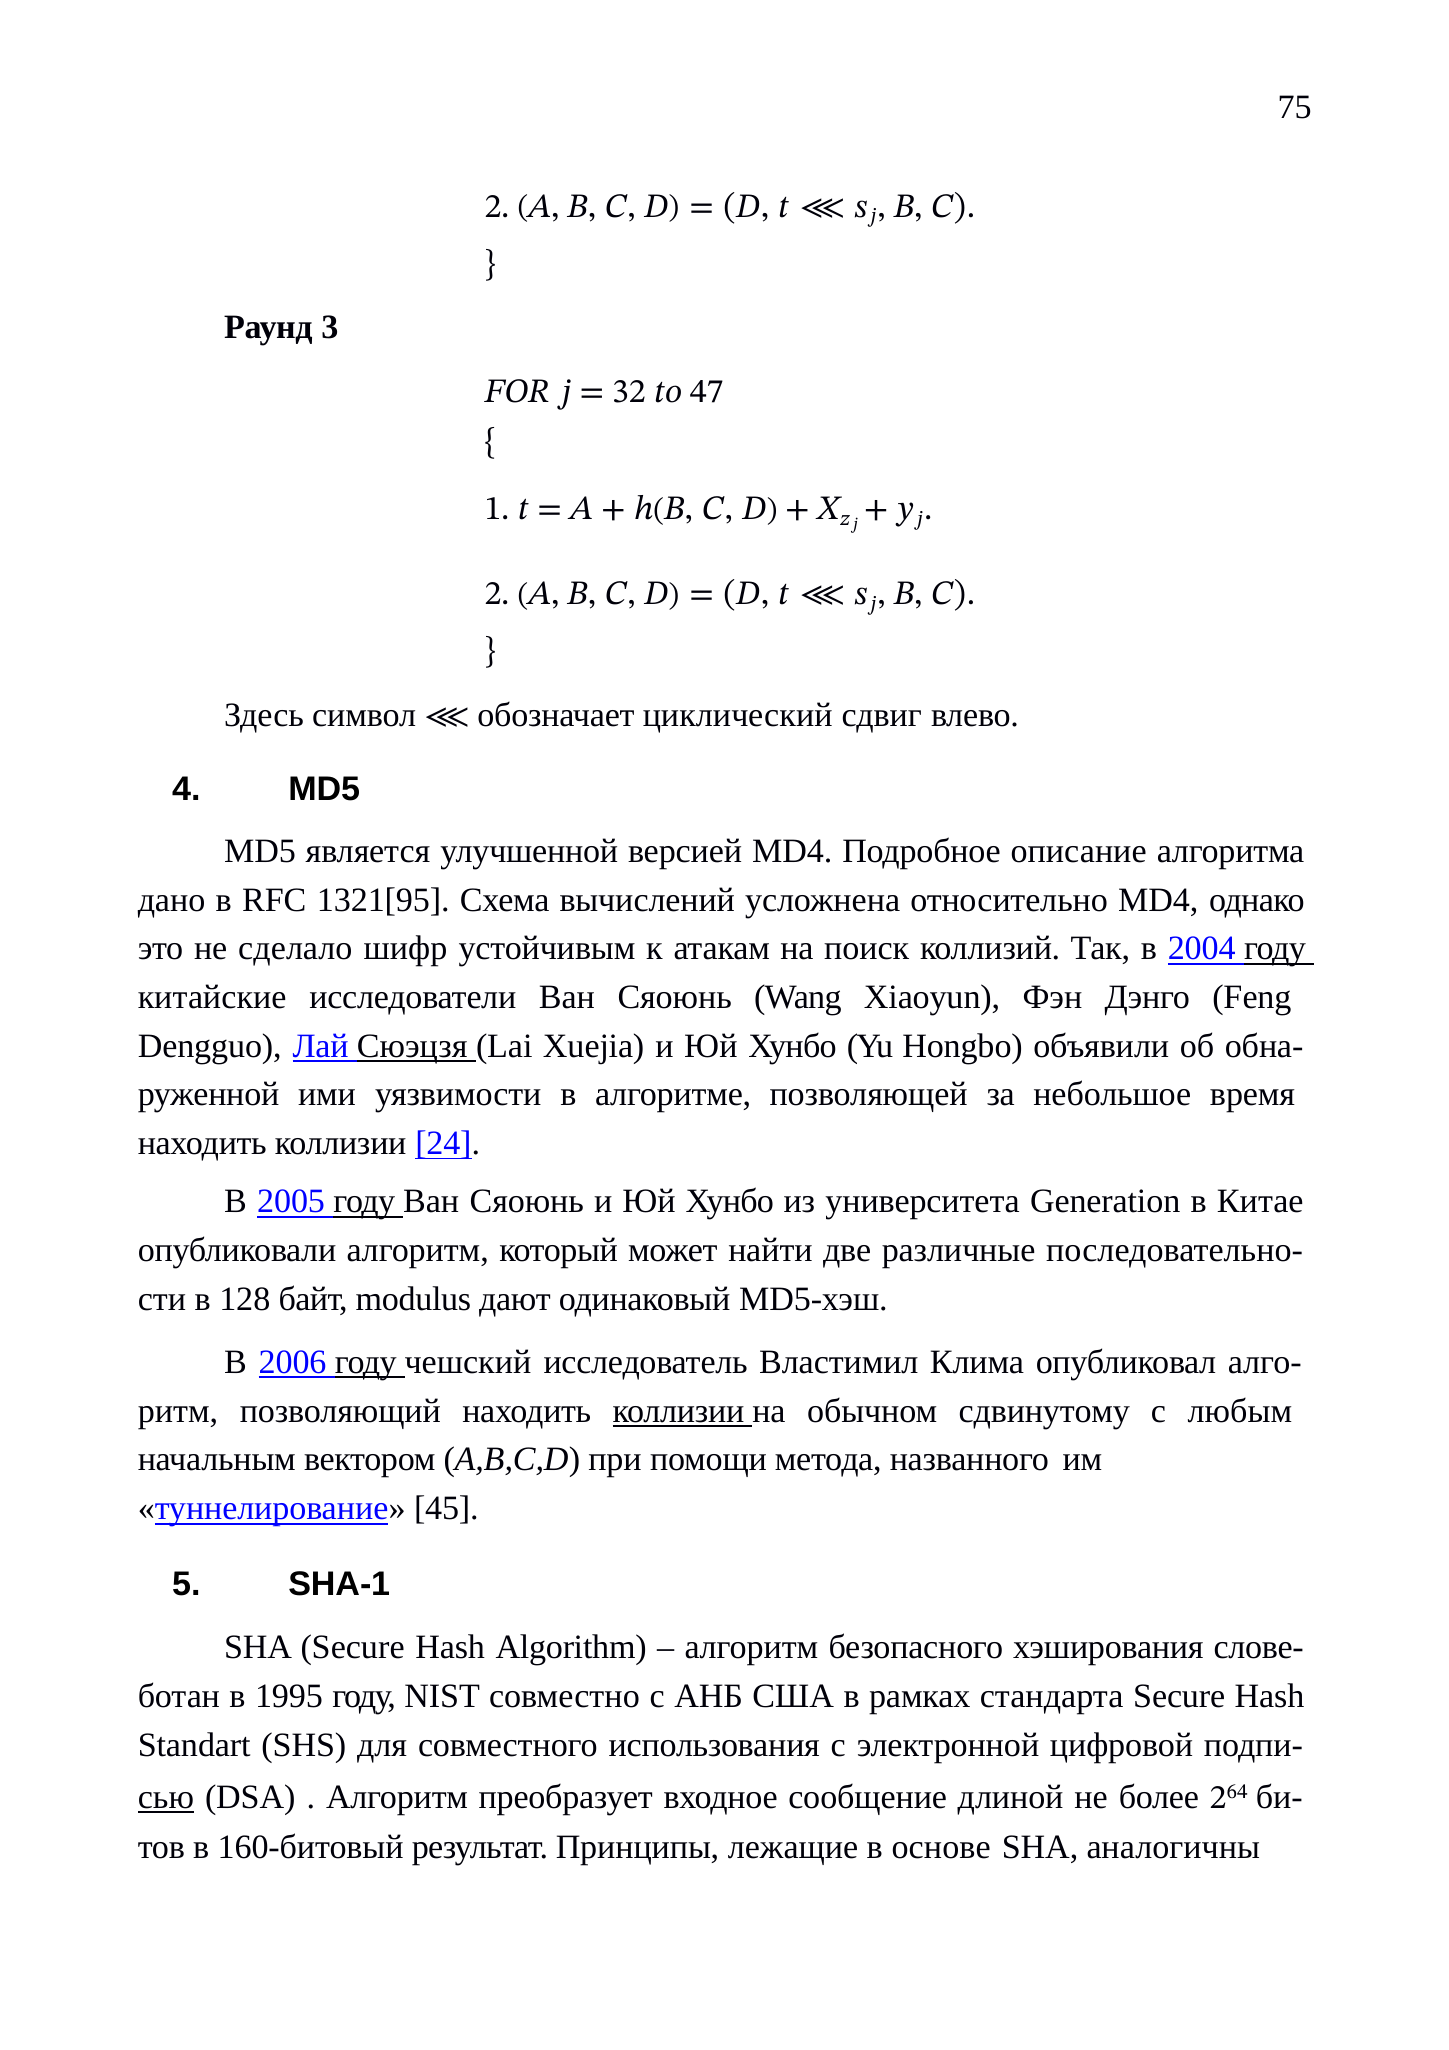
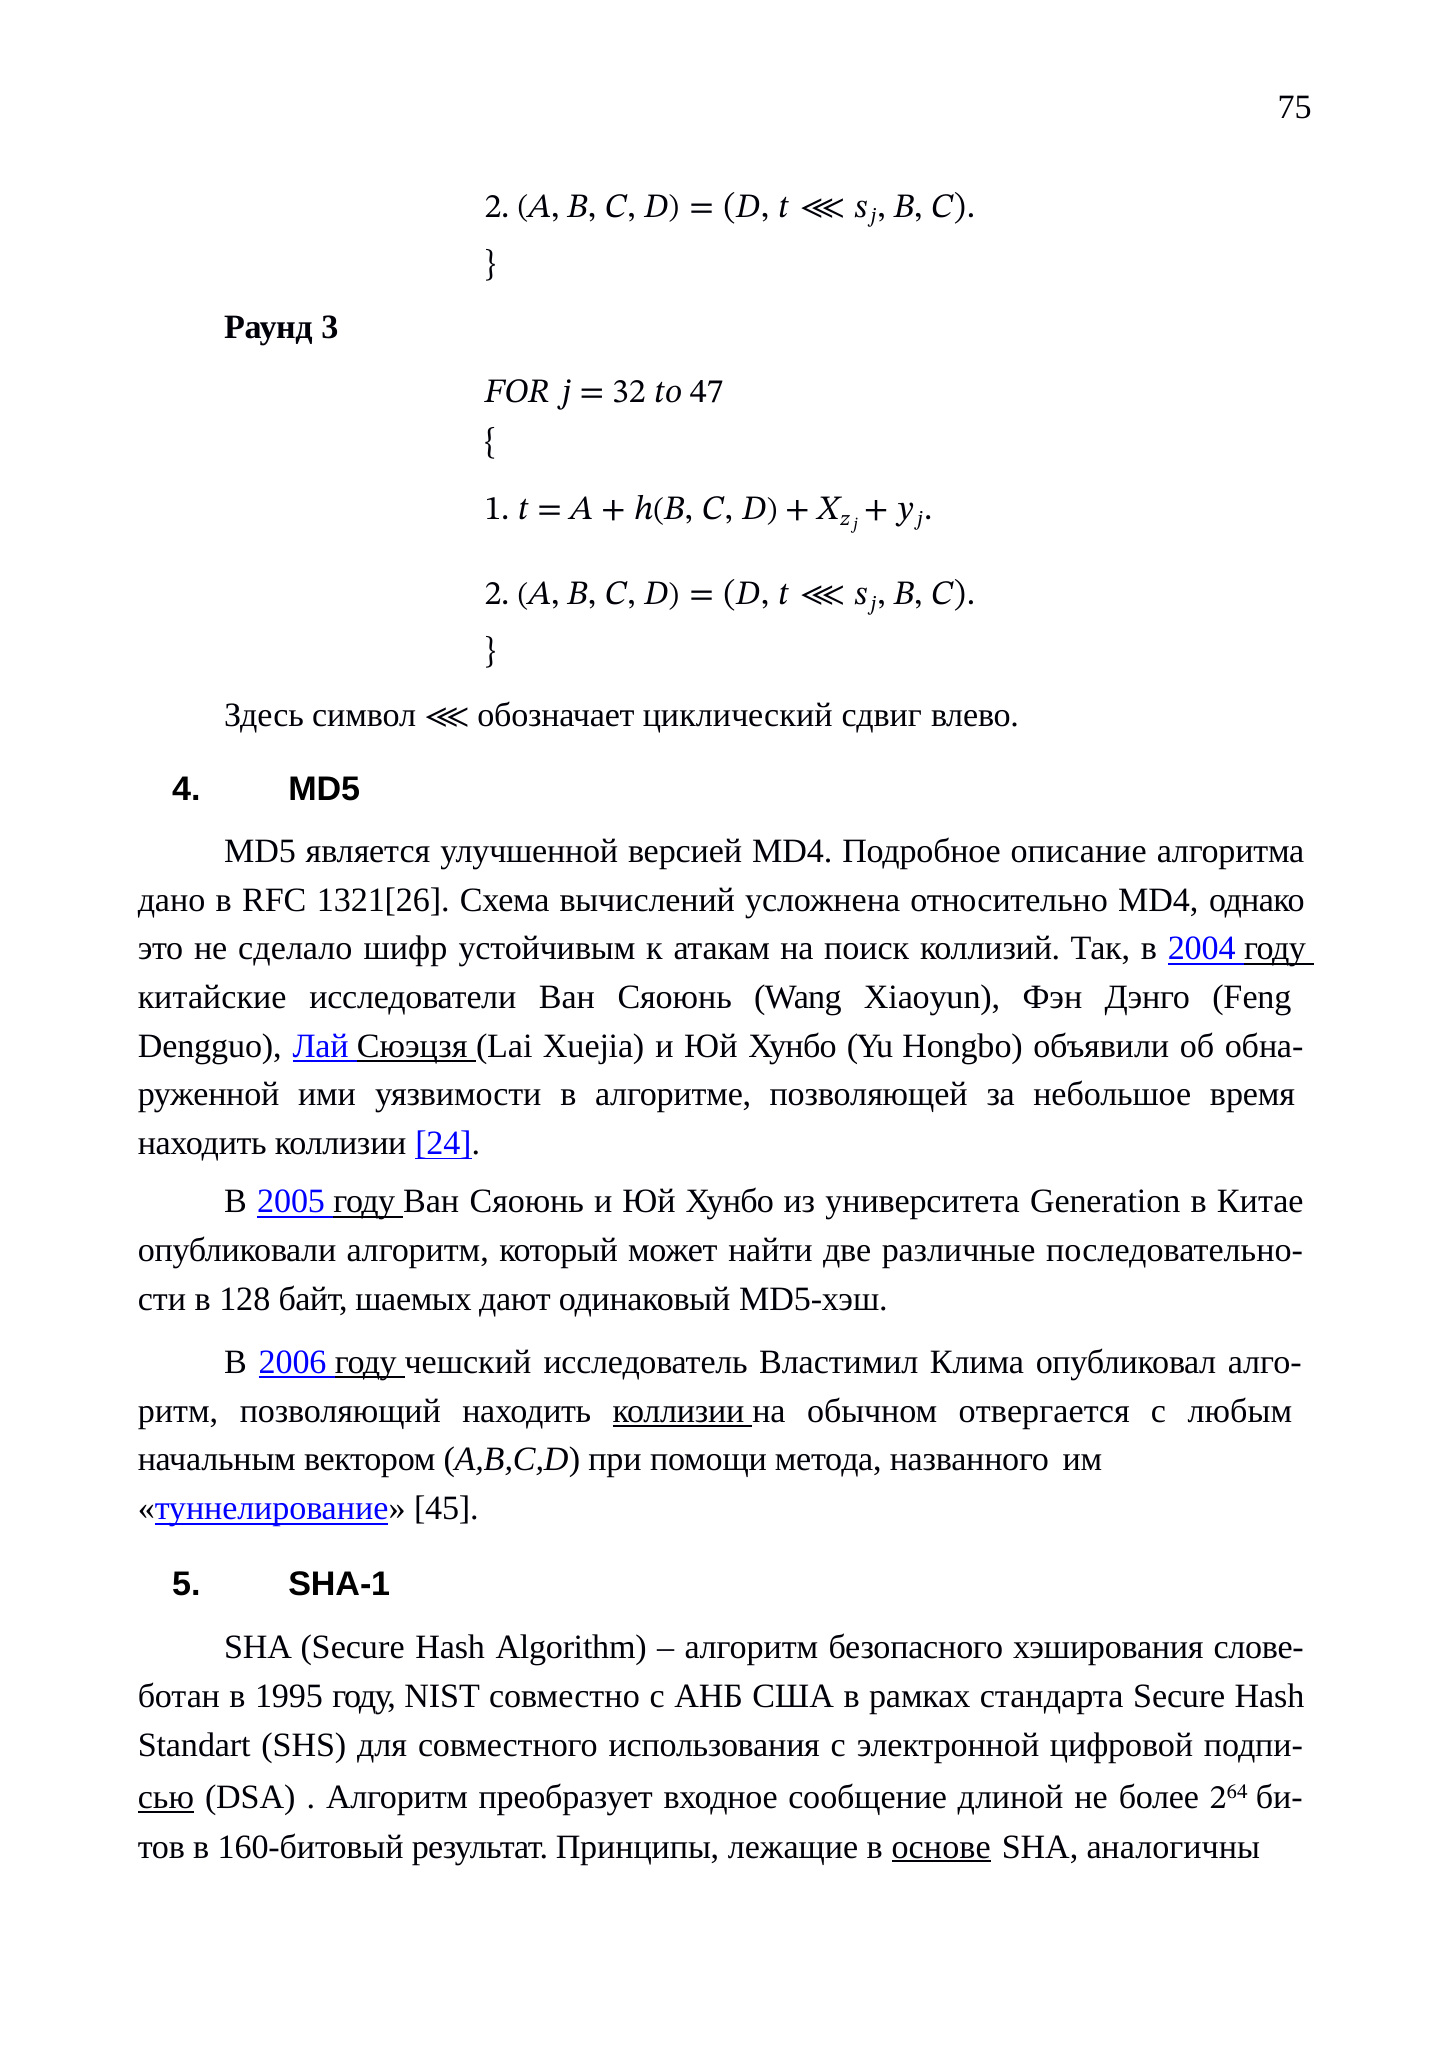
1321[95: 1321[95 -> 1321[26 (383, 900)
modulus: modulus -> шаемых (413, 1299)
сдвинутому: сдвинутому -> отвергается (1044, 1411)
основе underline: none -> present (941, 1847)
